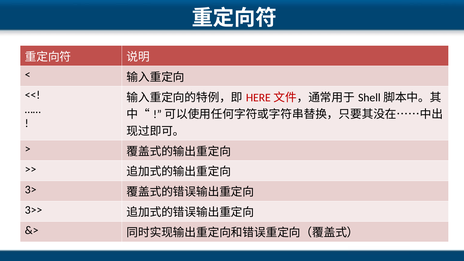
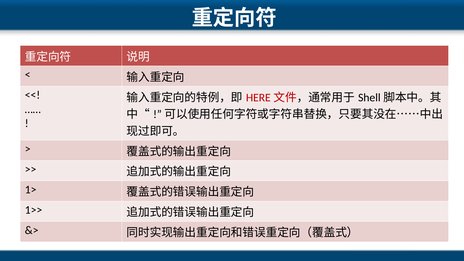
3>: 3> -> 1> (31, 190)
3>>: 3>> -> 1>> (34, 210)
